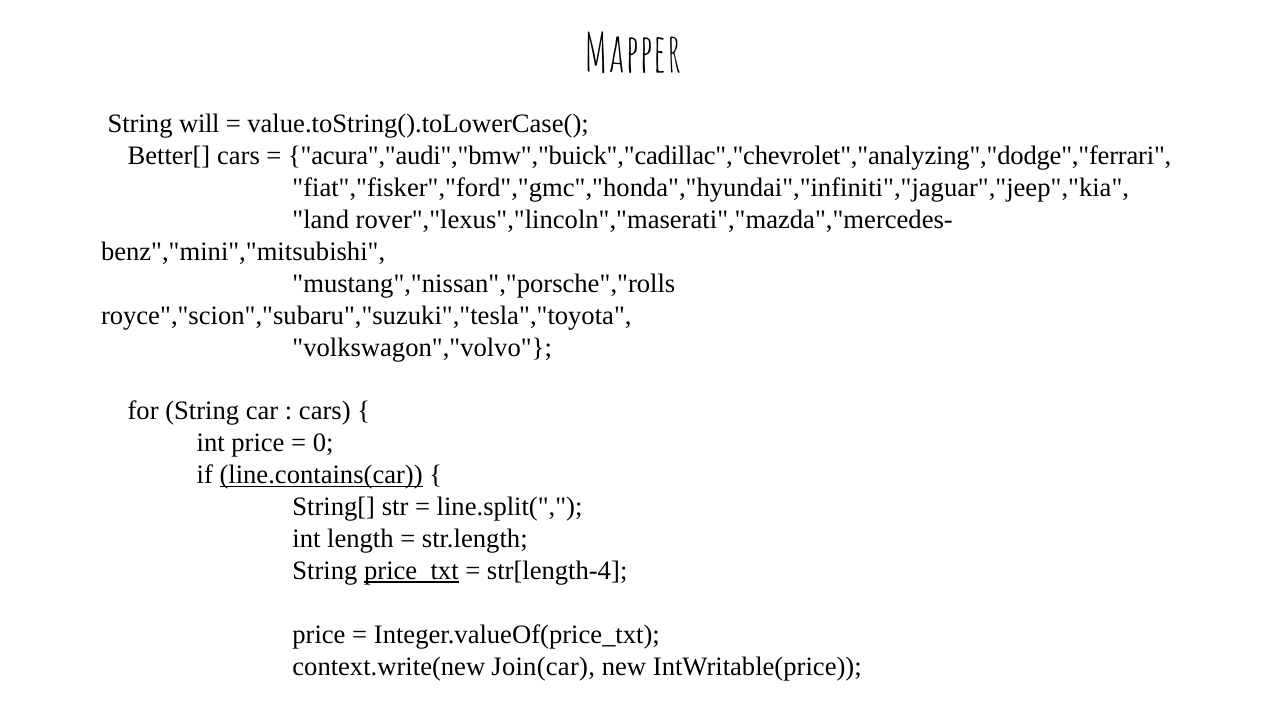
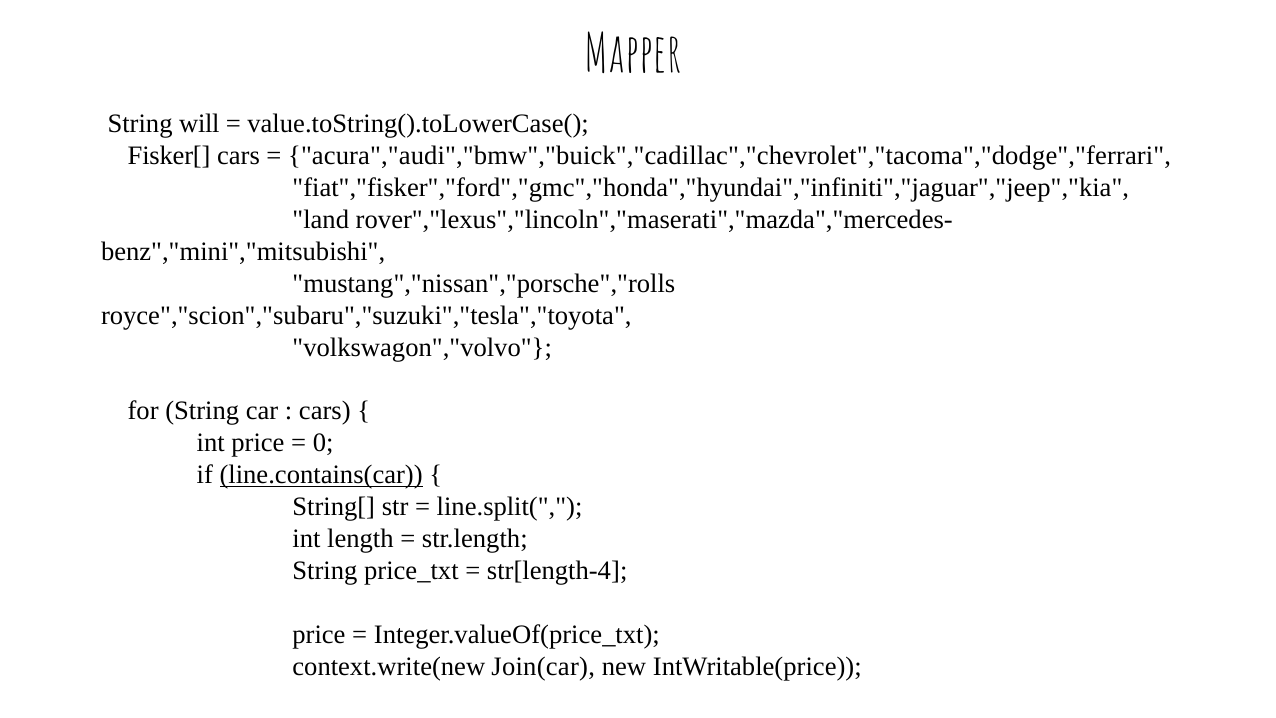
Better[: Better[ -> Fisker[ (169, 156)
acura","audi","bmw","buick","cadillac","chevrolet","analyzing","dodge","ferrari: acura","audi","bmw","buick","cadillac","chevrolet","analyzing","dodge","ferrari -> acura","audi","bmw","buick","cadillac","chevrolet","tacoma","dodge","ferrari (730, 156)
price_txt underline: present -> none (411, 571)
